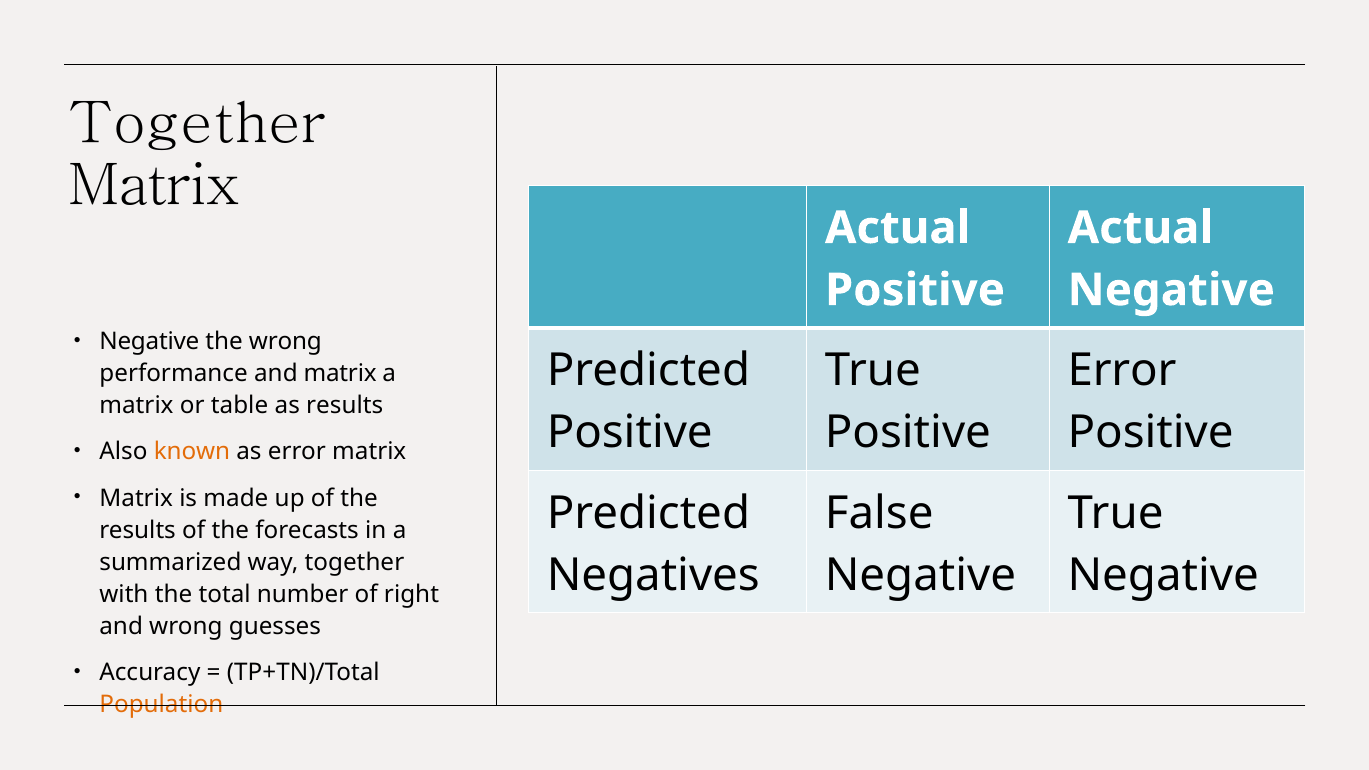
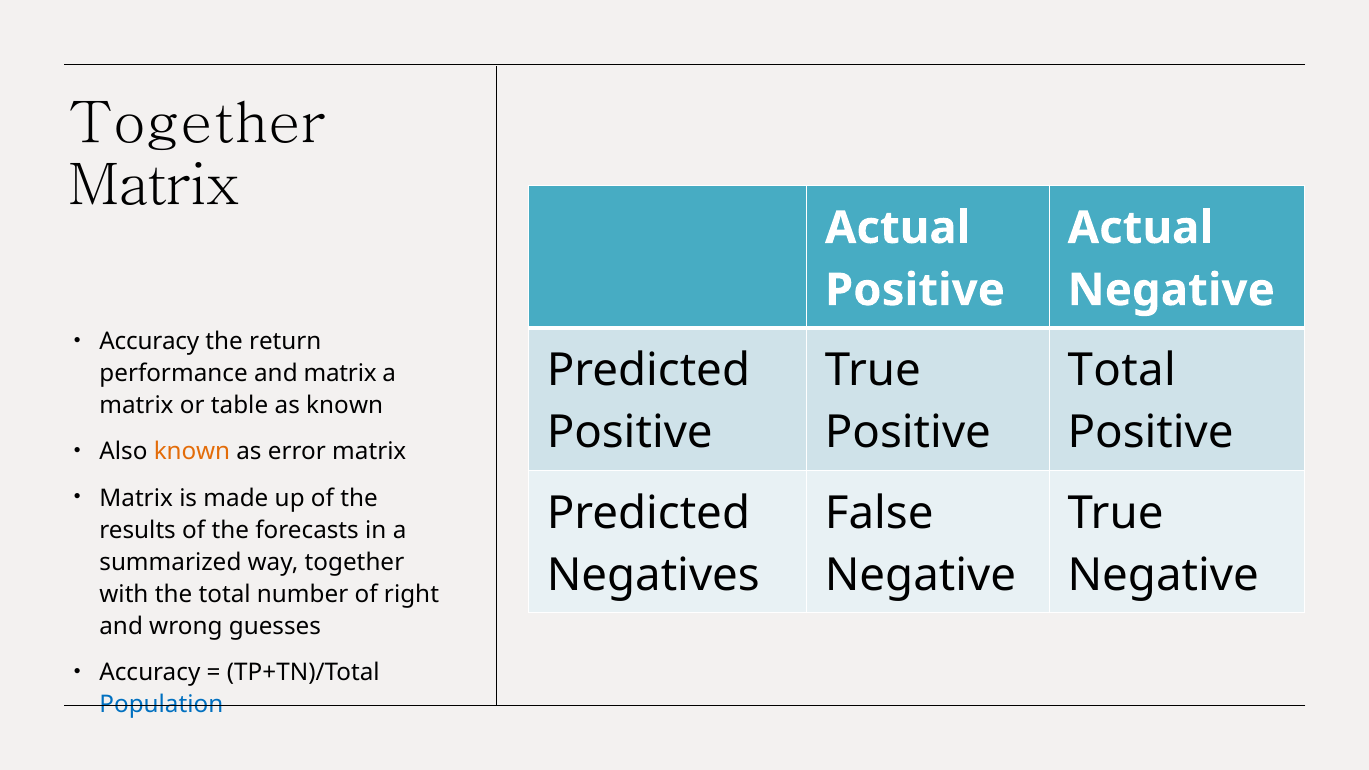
Negative: Negative -> Accuracy (149, 341)
the wrong: wrong -> return (285, 341)
Error: Error -> Total (1122, 371)
as results: results -> known (345, 405)
Population colour: orange -> blue (161, 704)
